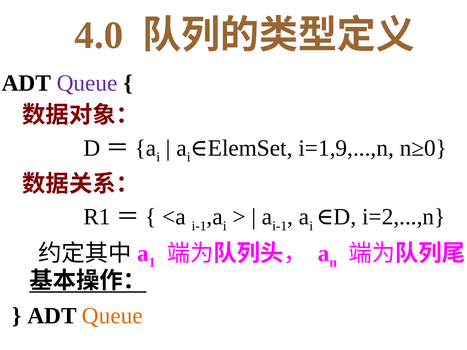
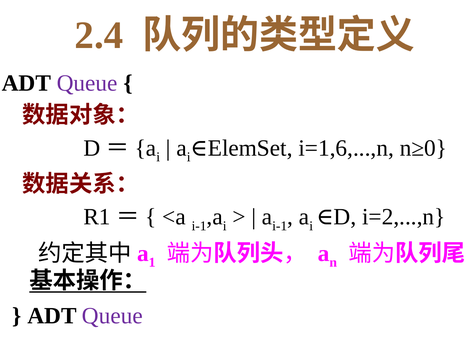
4.0: 4.0 -> 2.4 (99, 35)
i=1,9,...,n: i=1,9,...,n -> i=1,6,...,n (346, 148)
Queue colour: orange -> purple (112, 316)
